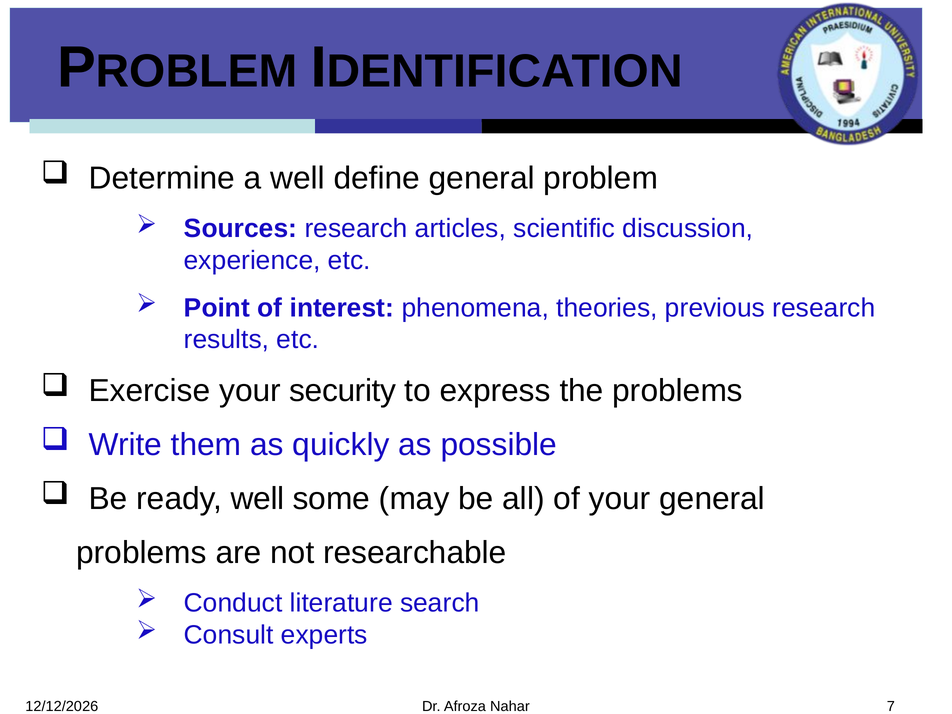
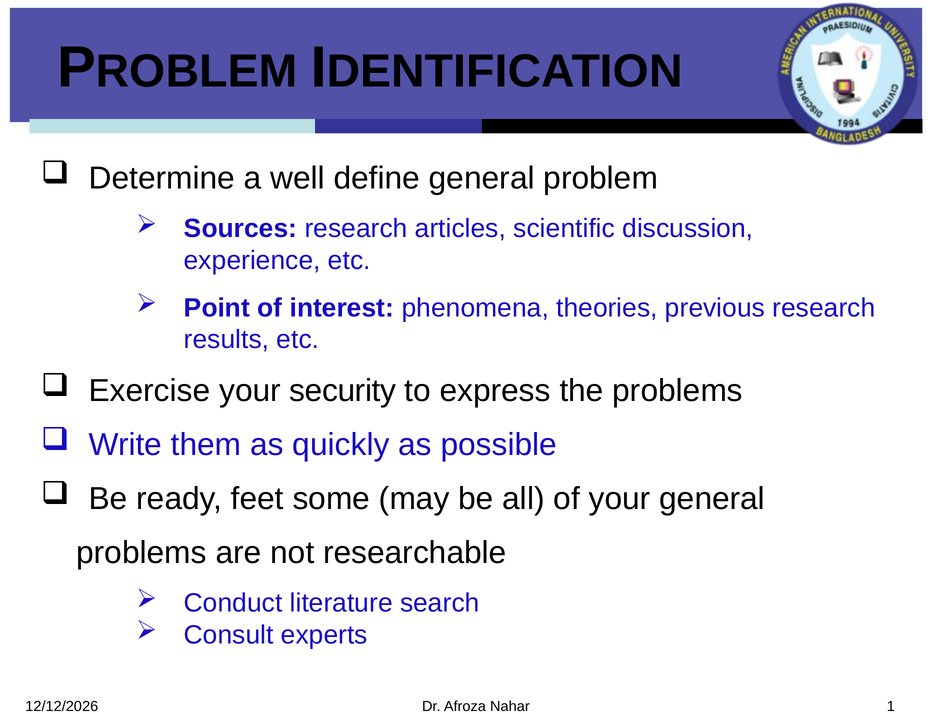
ready well: well -> feet (257, 499)
7: 7 -> 1 (891, 706)
